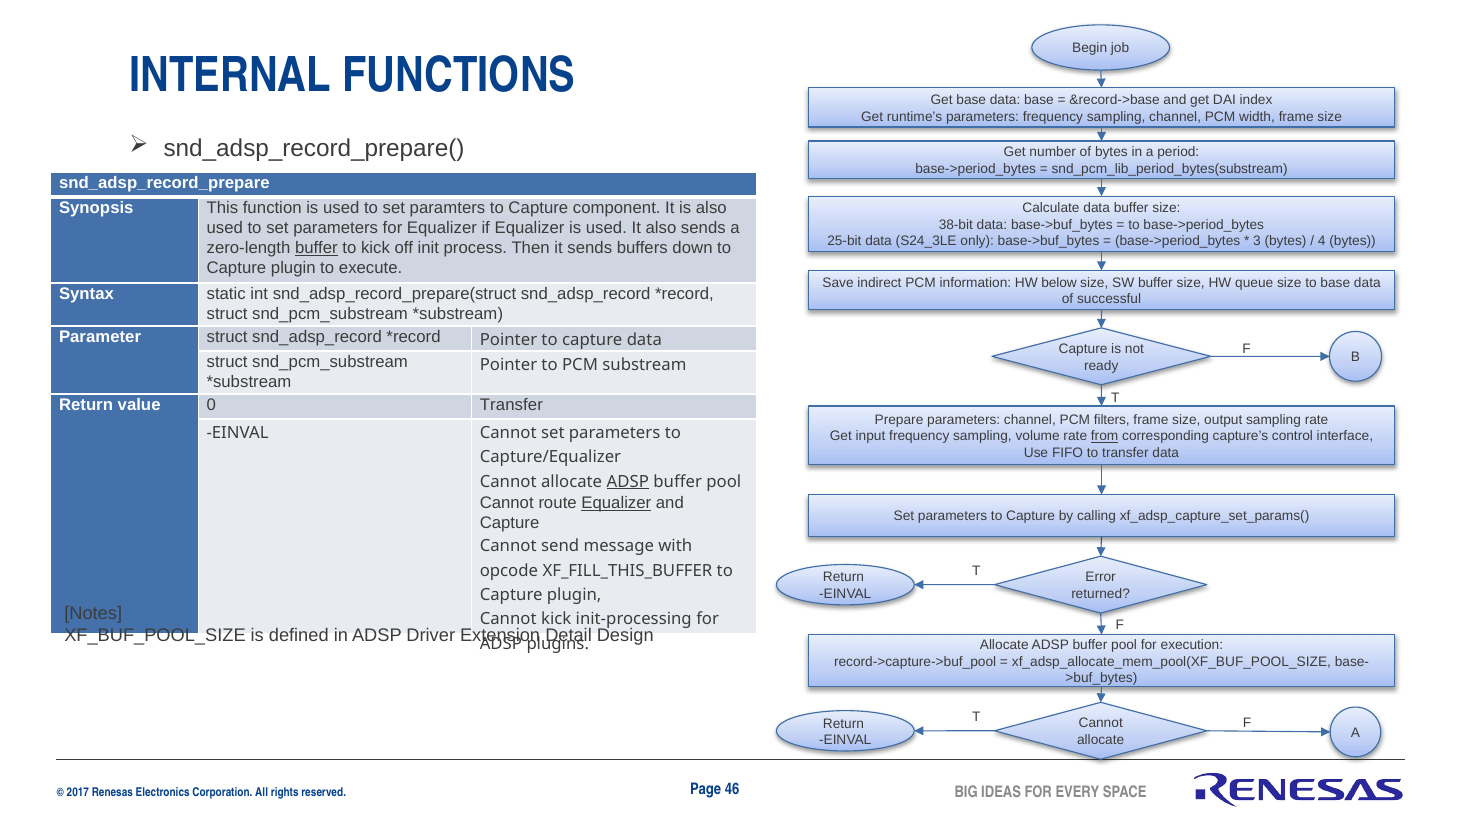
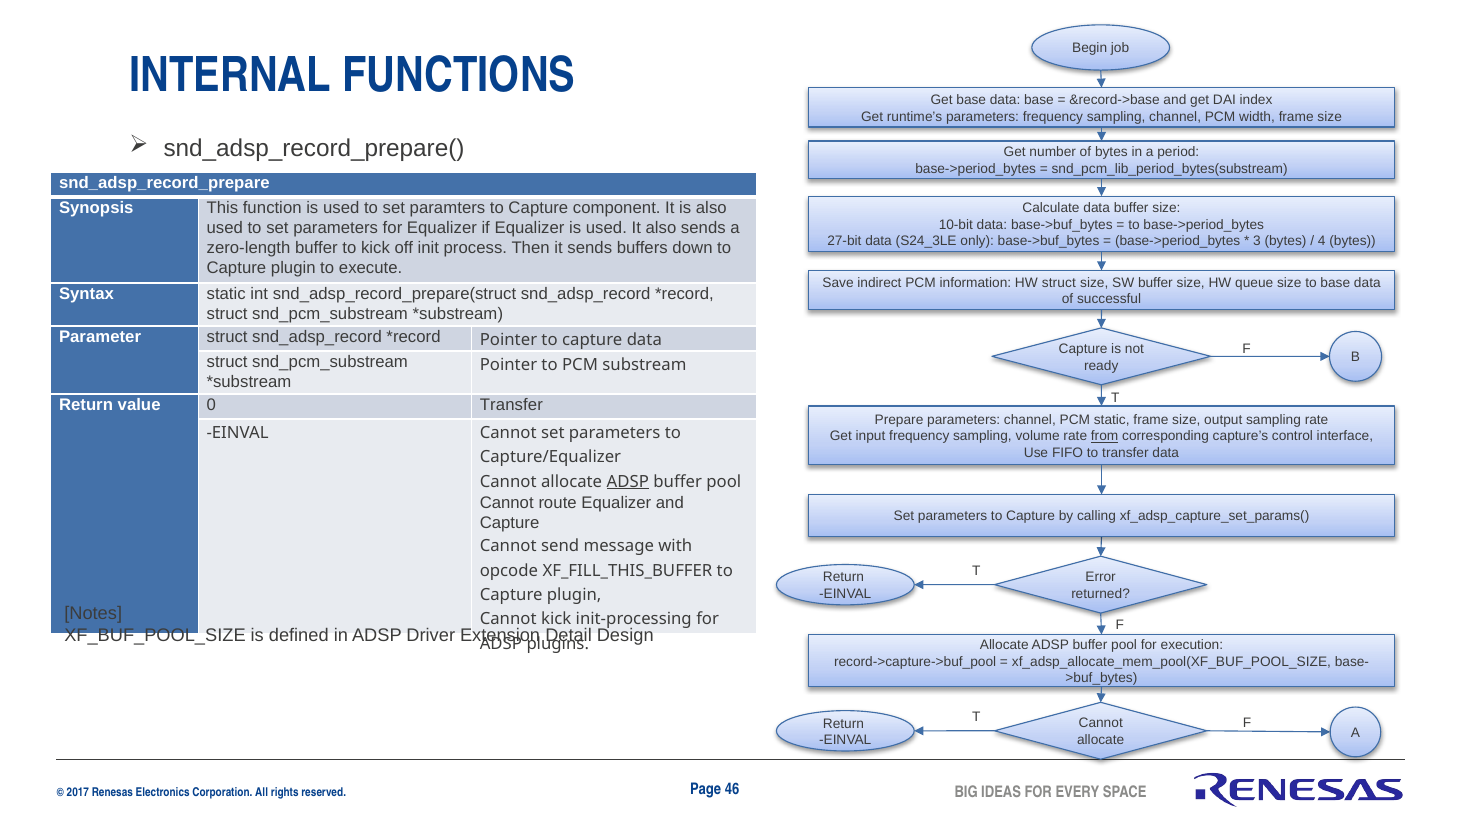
38-bit: 38-bit -> 10-bit (956, 225)
25-bit: 25-bit -> 27-bit (844, 241)
buffer underline: present -> none (316, 248)
HW below: below -> struct (1059, 283)
PCM filters: filters -> static (1112, 420)
Equalizer underline: present -> none (616, 503)
